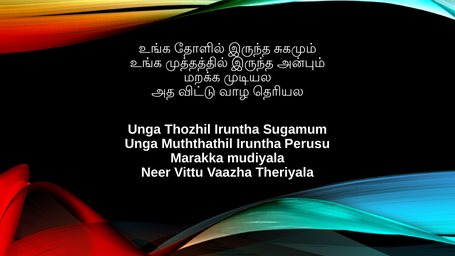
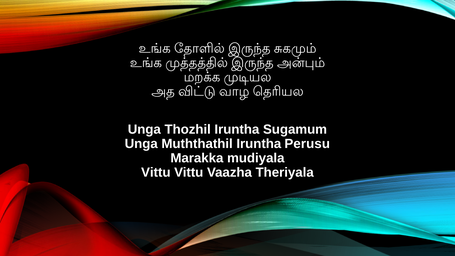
Neer: Neer -> Vittu (156, 172)
